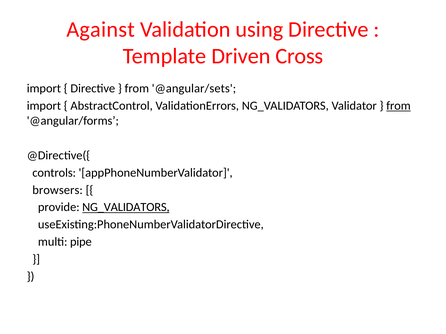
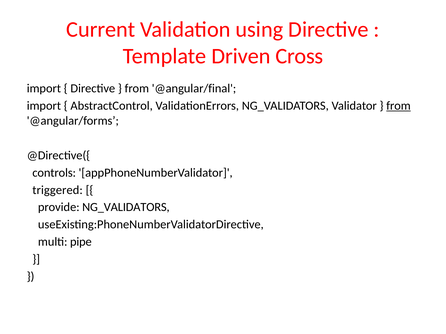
Against: Against -> Current (101, 29)
@angular/sets: @angular/sets -> @angular/final (194, 89)
browsers: browsers -> triggered (58, 190)
NG_VALIDATORS underline: present -> none (126, 208)
